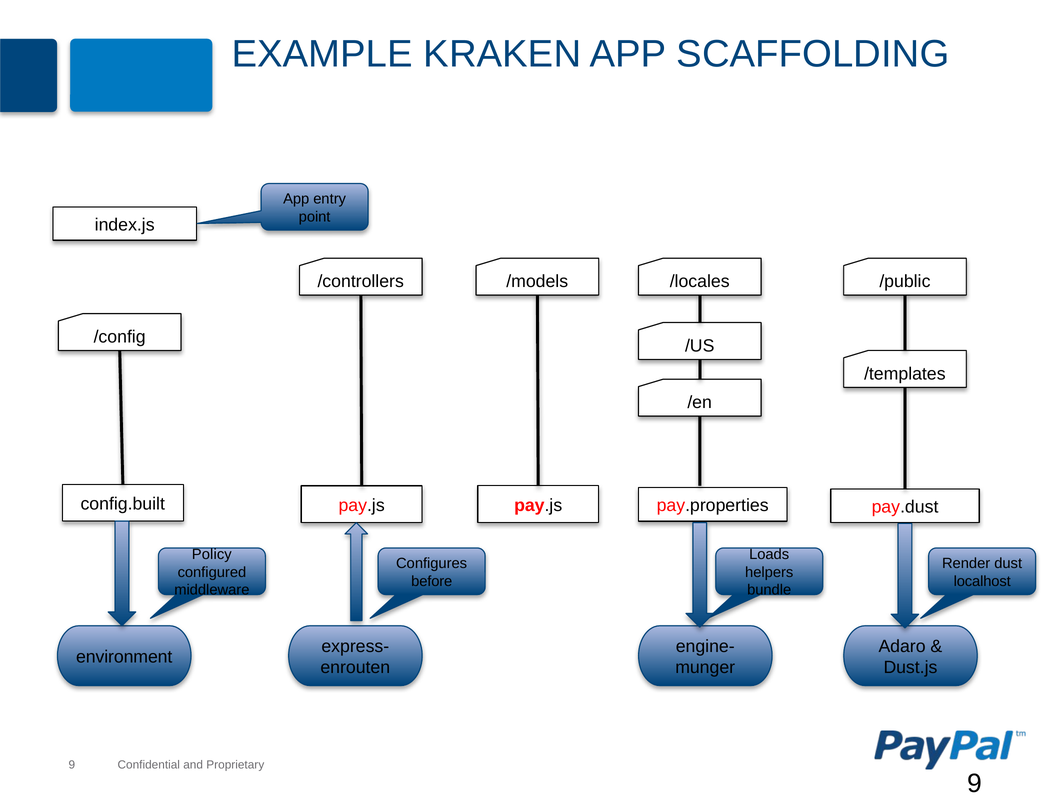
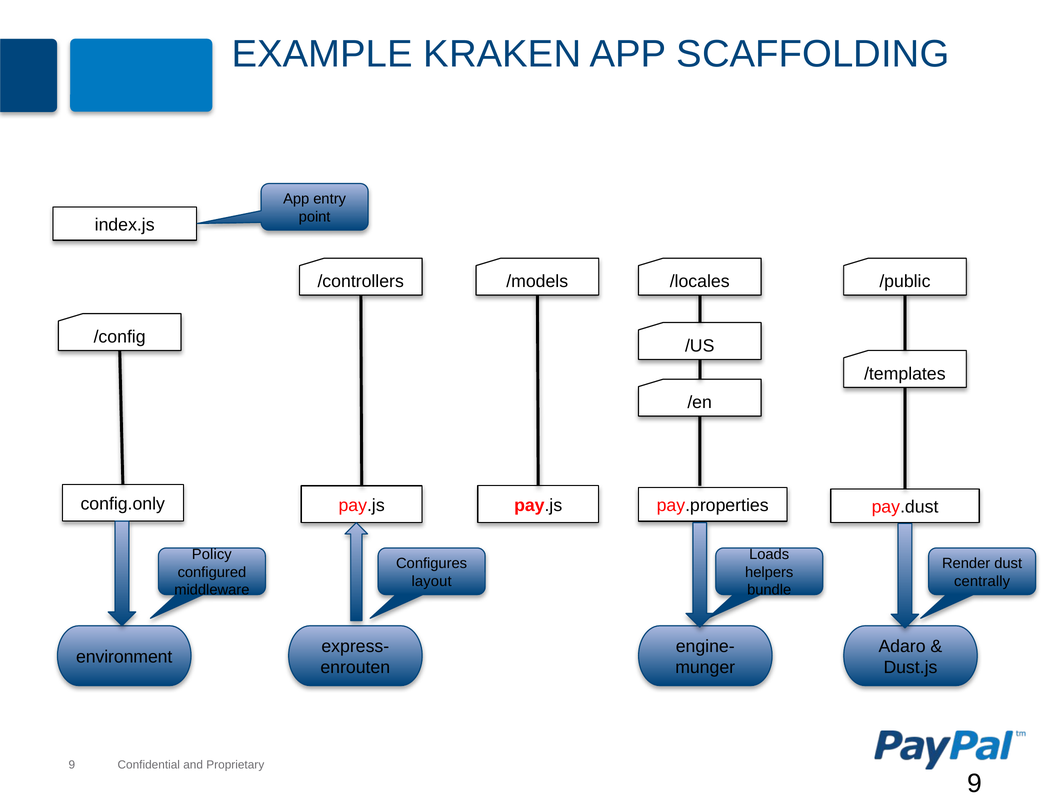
config.built: config.built -> config.only (123, 504)
before: before -> layout (432, 582)
localhost: localhost -> centrally (982, 582)
